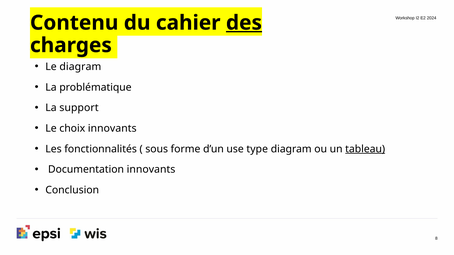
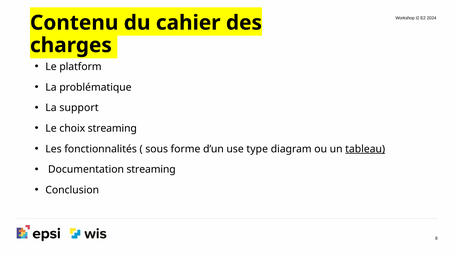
des underline: present -> none (244, 23)
Le diagram: diagram -> platform (80, 67)
choix innovants: innovants -> streaming (112, 129)
Documentation innovants: innovants -> streaming (151, 170)
